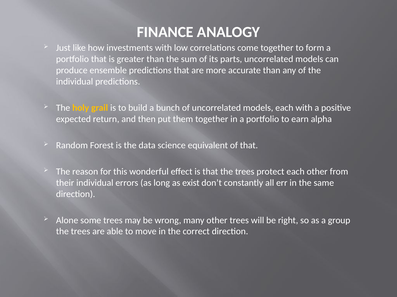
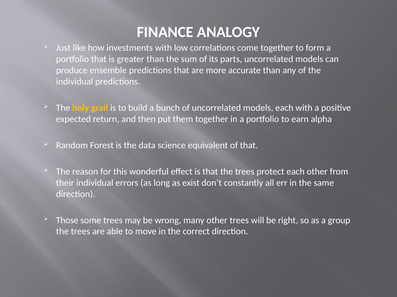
Alone: Alone -> Those (67, 221)
